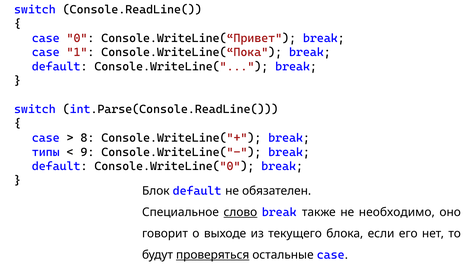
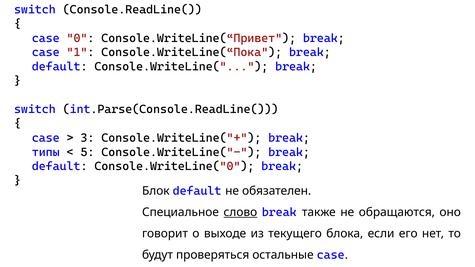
8: 8 -> 3 (87, 138)
9: 9 -> 5 (87, 152)
необходимо: необходимо -> обращаются (397, 212)
проверяться underline: present -> none (213, 255)
